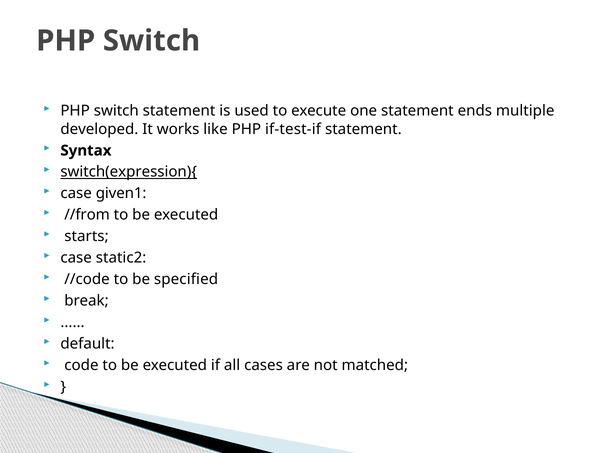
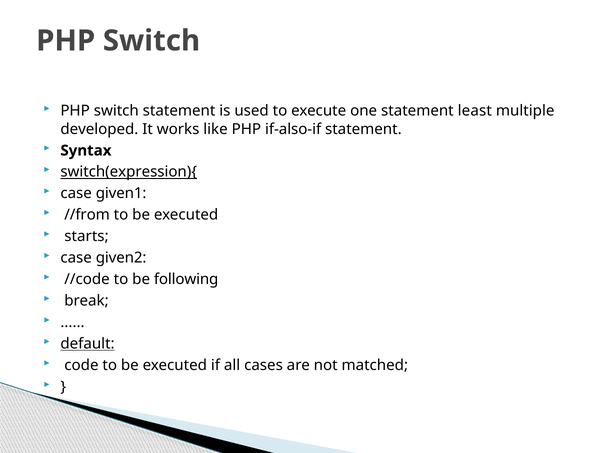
ends: ends -> least (475, 111)
if-test-if: if-test-if -> if-also-if (293, 129)
static2: static2 -> given2 (121, 258)
specified: specified -> following (186, 280)
default underline: none -> present (88, 344)
